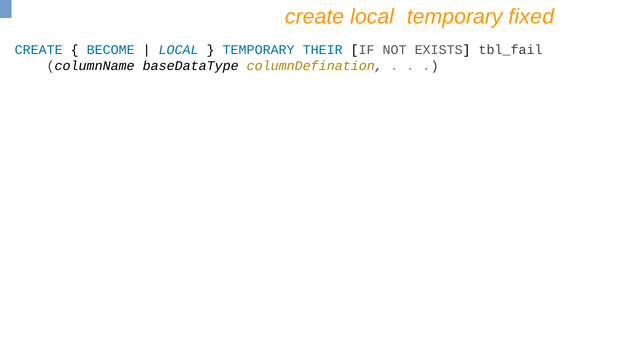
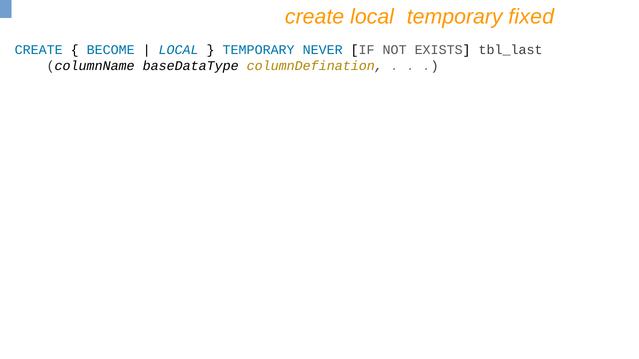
THEIR: THEIR -> NEVER (323, 50)
tbl_fail: tbl_fail -> tbl_last (511, 50)
